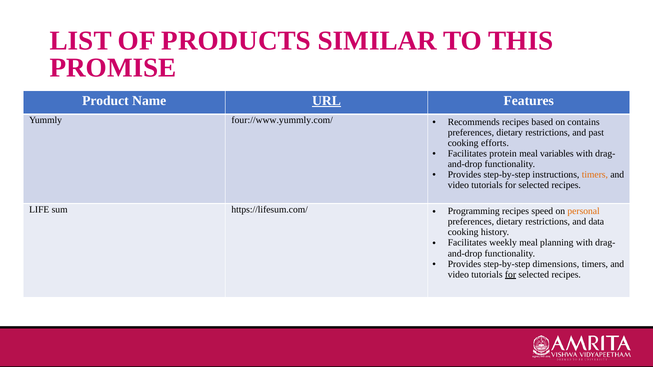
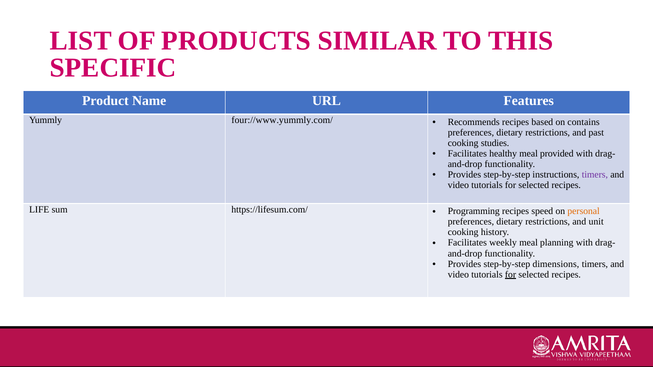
PROMISE: PROMISE -> SPECIFIC (113, 68)
URL underline: present -> none (326, 101)
efforts: efforts -> studies (495, 143)
protein: protein -> healthy (503, 154)
variables: variables -> provided (557, 154)
timers colour: orange -> purple (595, 175)
data: data -> unit (596, 222)
